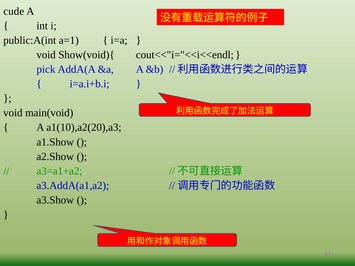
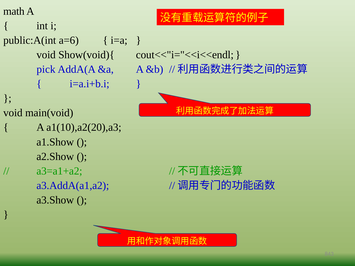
cude: cude -> math (14, 11)
a=1: a=1 -> a=6 (69, 40)
